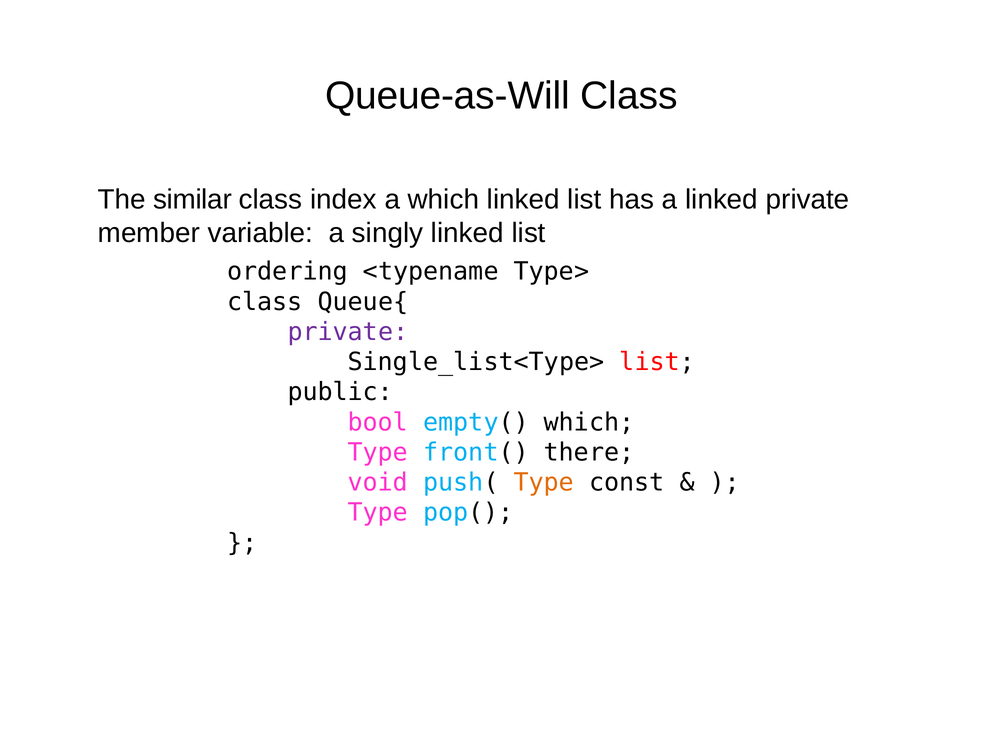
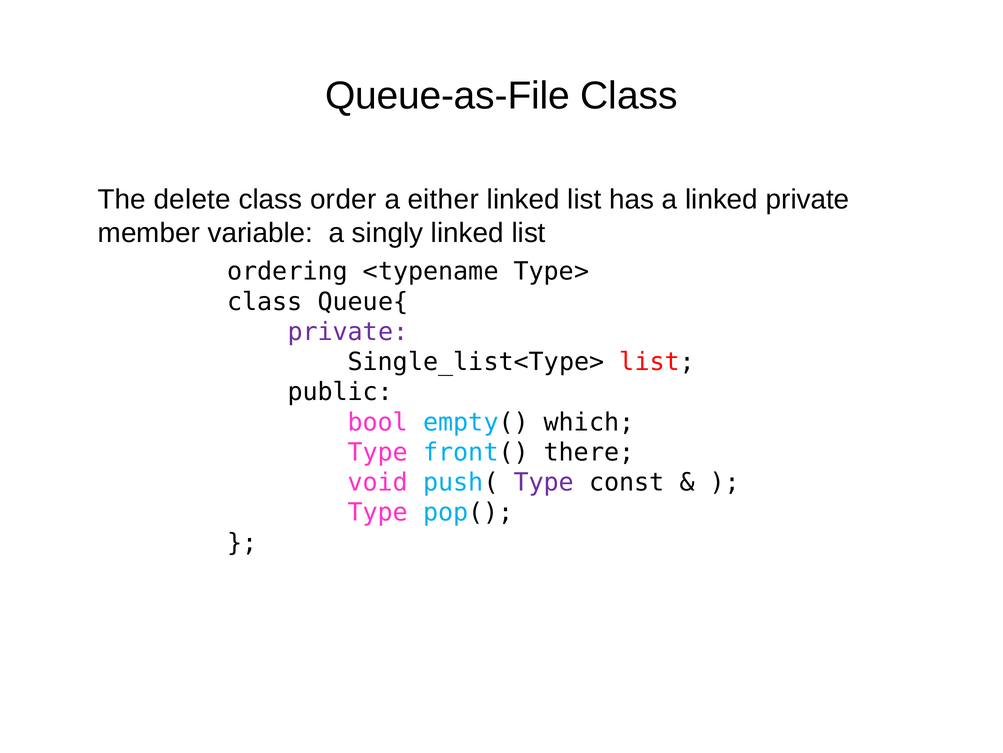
Queue-as-Will: Queue-as-Will -> Queue-as-File (447, 96)
similar: similar -> delete (192, 199)
index: index -> order (343, 199)
a which: which -> either (443, 199)
Type colour: orange -> purple (544, 482)
